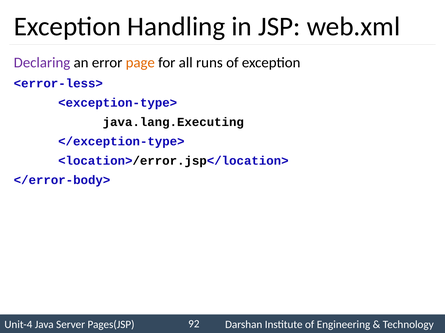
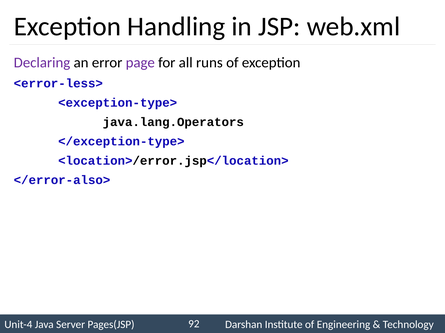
page colour: orange -> purple (140, 63)
java.lang.Executing: java.lang.Executing -> java.lang.Operators (173, 122)
</error-body>: </error-body> -> </error-also> (62, 180)
